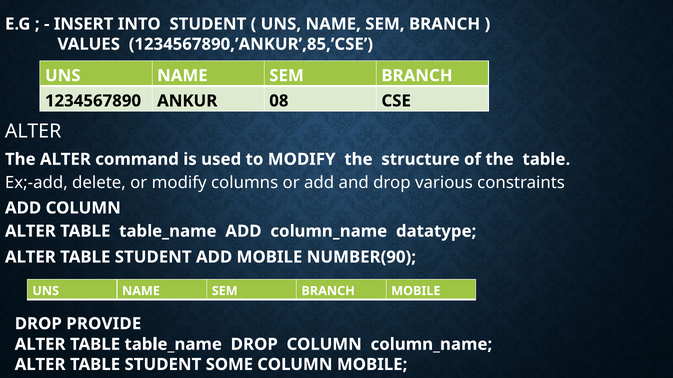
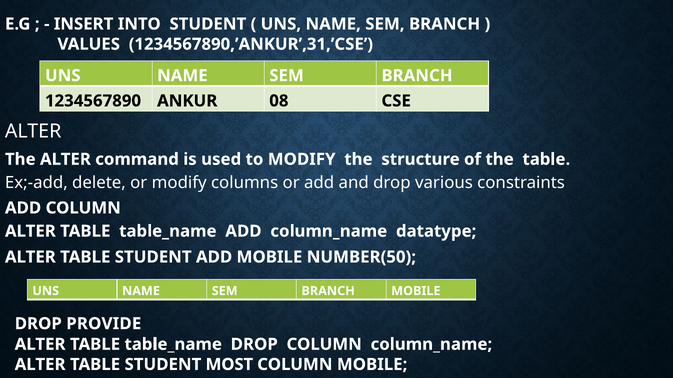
1234567890,’ANKUR’,85,’CSE: 1234567890,’ANKUR’,85,’CSE -> 1234567890,’ANKUR’,31,’CSE (251, 44)
NUMBER(90: NUMBER(90 -> NUMBER(50 (361, 257)
SOME: SOME -> MOST (229, 365)
